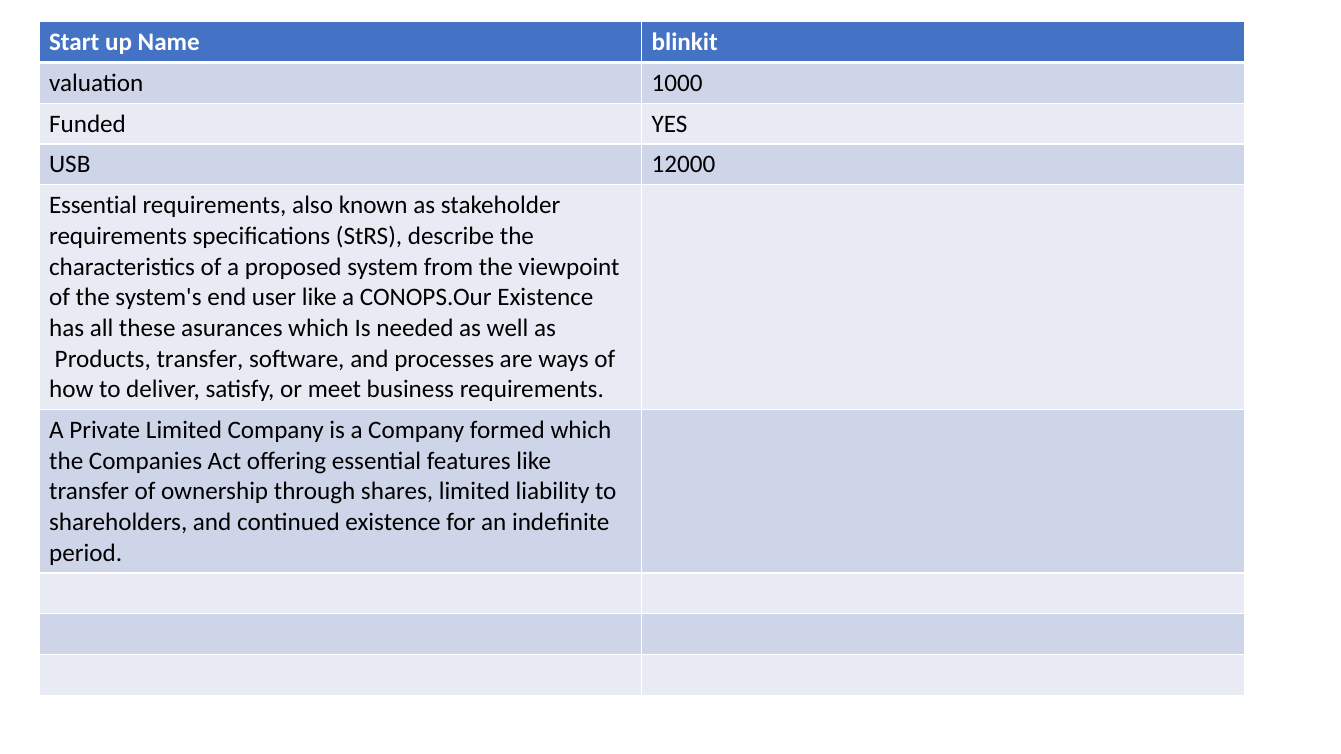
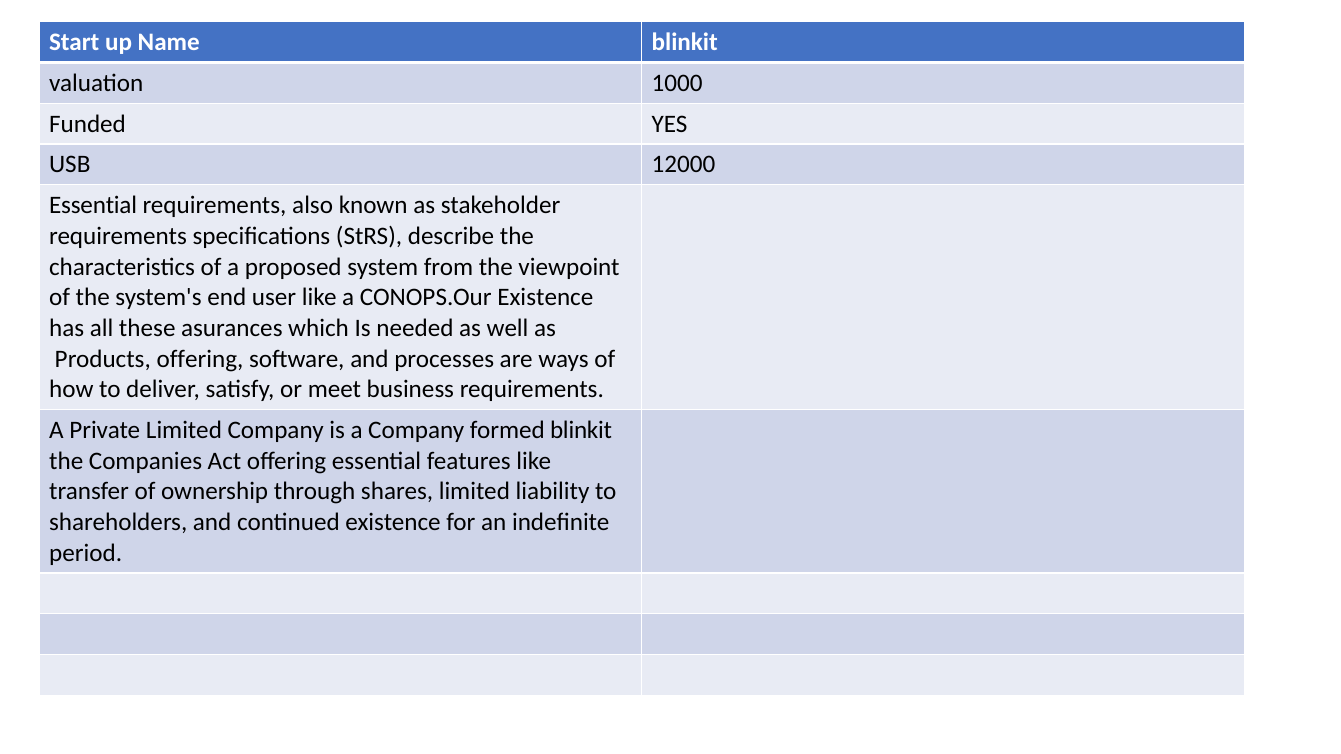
Products transfer: transfer -> offering (200, 359)
formed which: which -> blinkit (581, 430)
